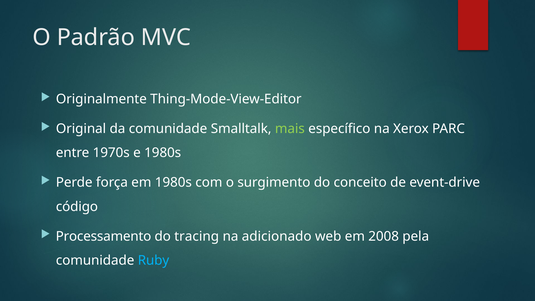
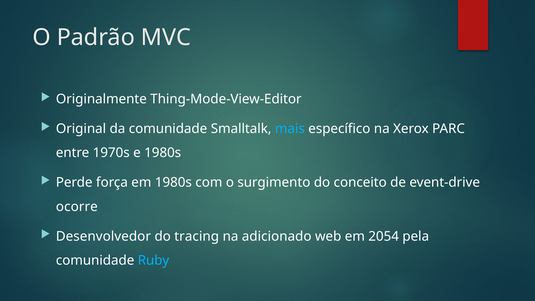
mais colour: light green -> light blue (290, 129)
código: código -> ocorre (77, 207)
Processamento: Processamento -> Desenvolvedor (103, 236)
2008: 2008 -> 2054 (384, 236)
